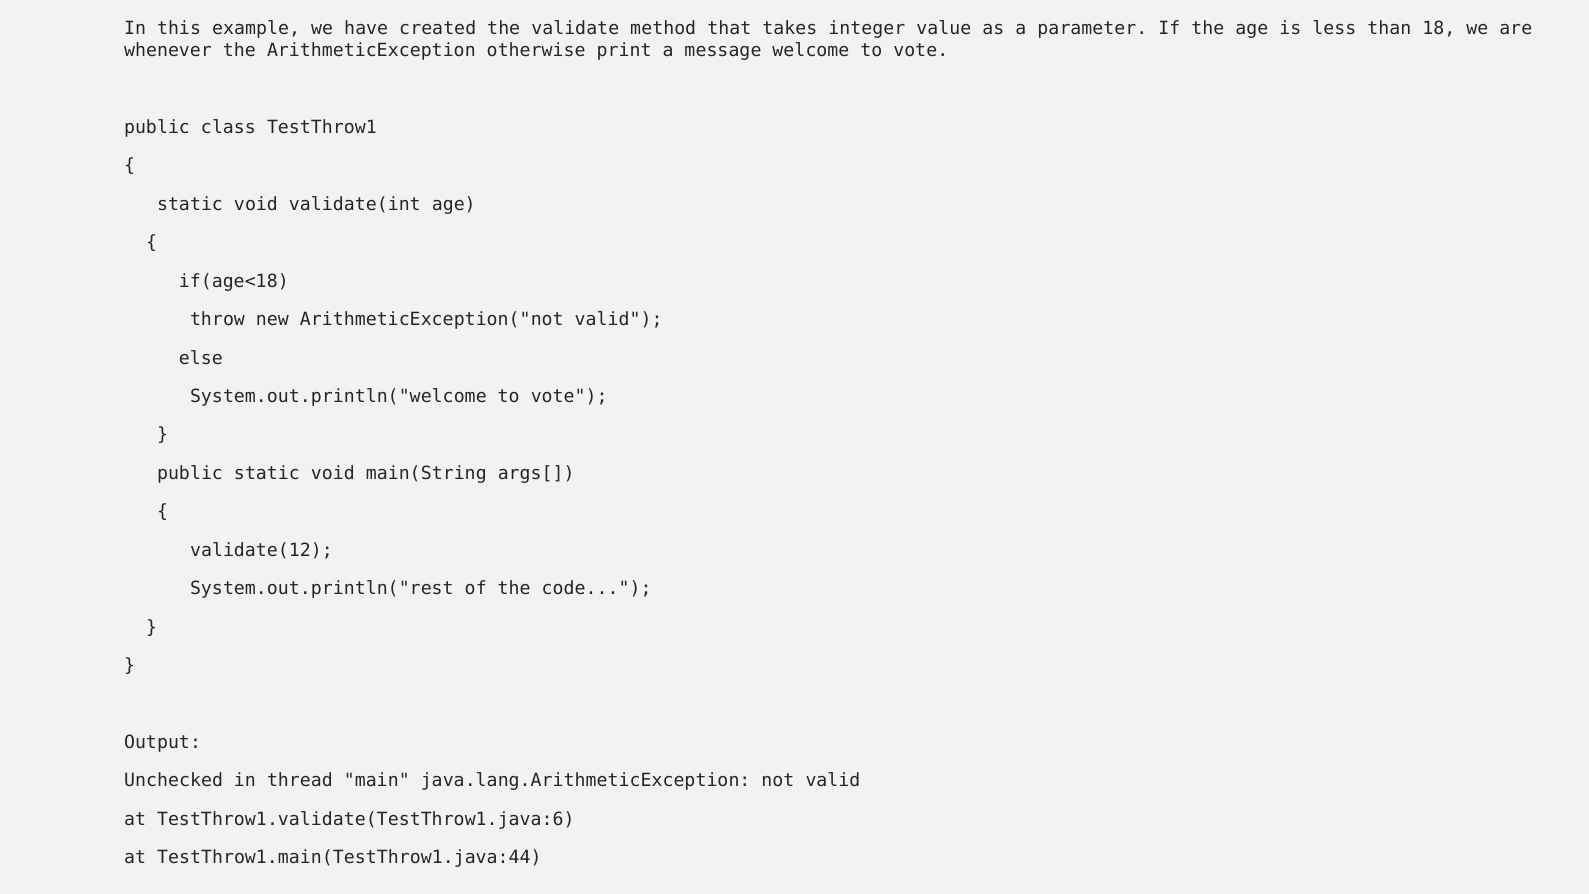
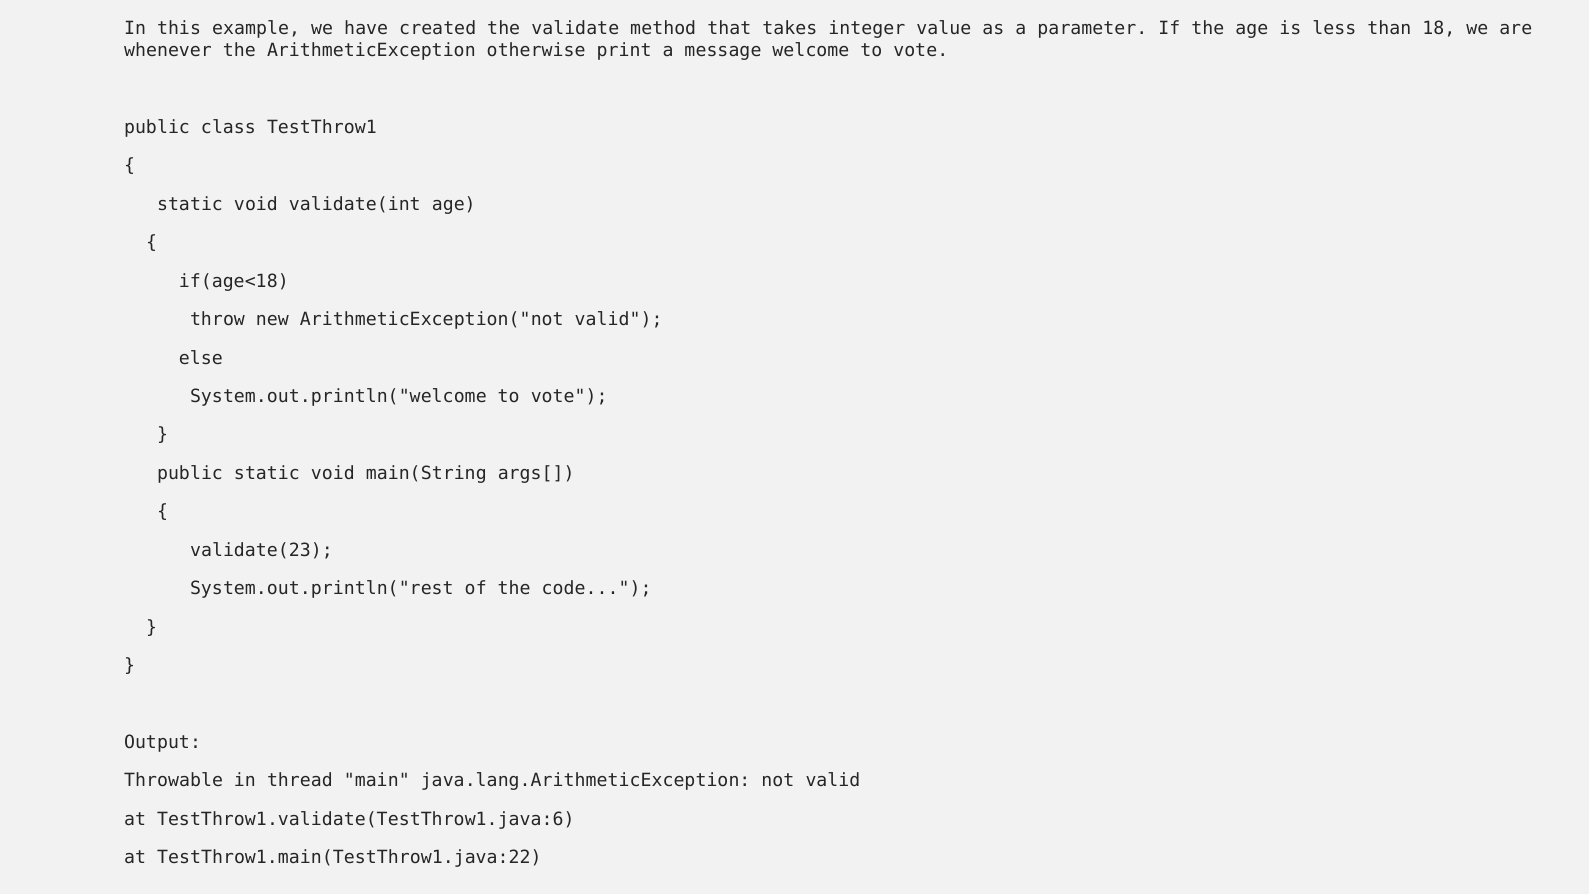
validate(12: validate(12 -> validate(23 (261, 550)
Unchecked: Unchecked -> Throwable (174, 781)
TestThrow1.main(TestThrow1.java:44: TestThrow1.main(TestThrow1.java:44 -> TestThrow1.main(TestThrow1.java:22 (349, 858)
